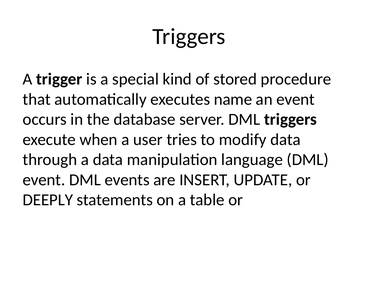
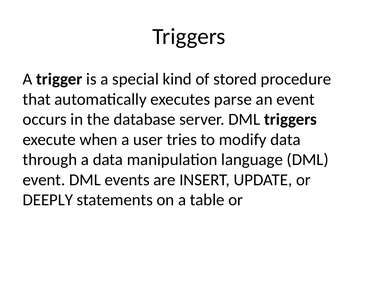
name: name -> parse (233, 99)
